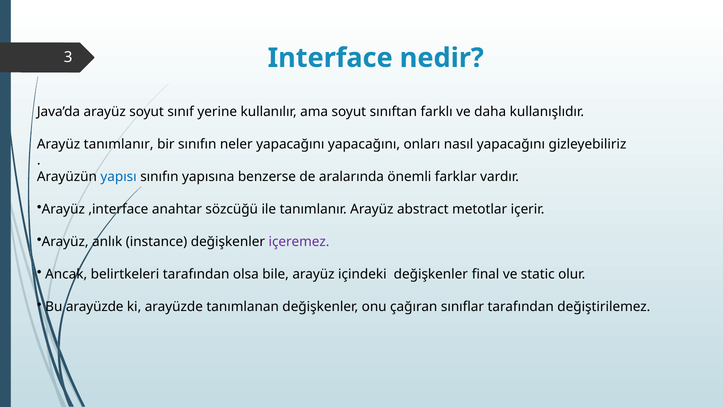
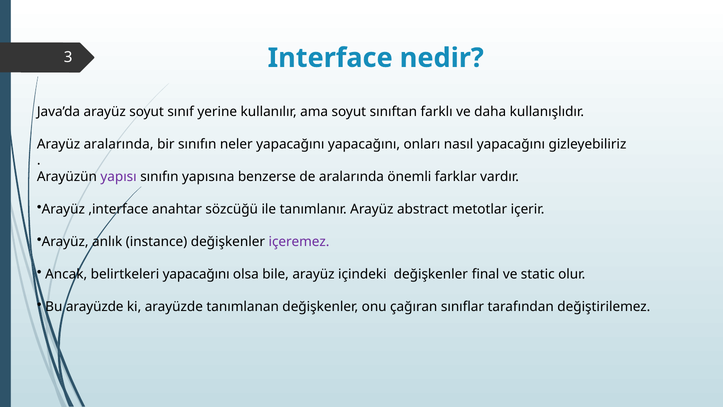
Arayüz tanımlanır: tanımlanır -> aralarında (119, 144)
yapısı colour: blue -> purple (119, 177)
belirtkeleri tarafından: tarafından -> yapacağını (196, 274)
